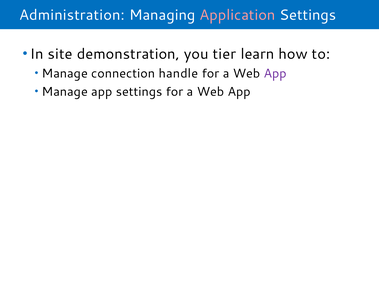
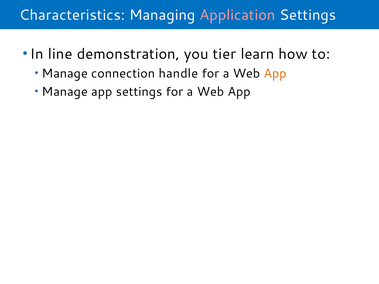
Administration: Administration -> Characteristics (72, 15)
site: site -> line (60, 54)
App colour: purple -> orange (275, 74)
